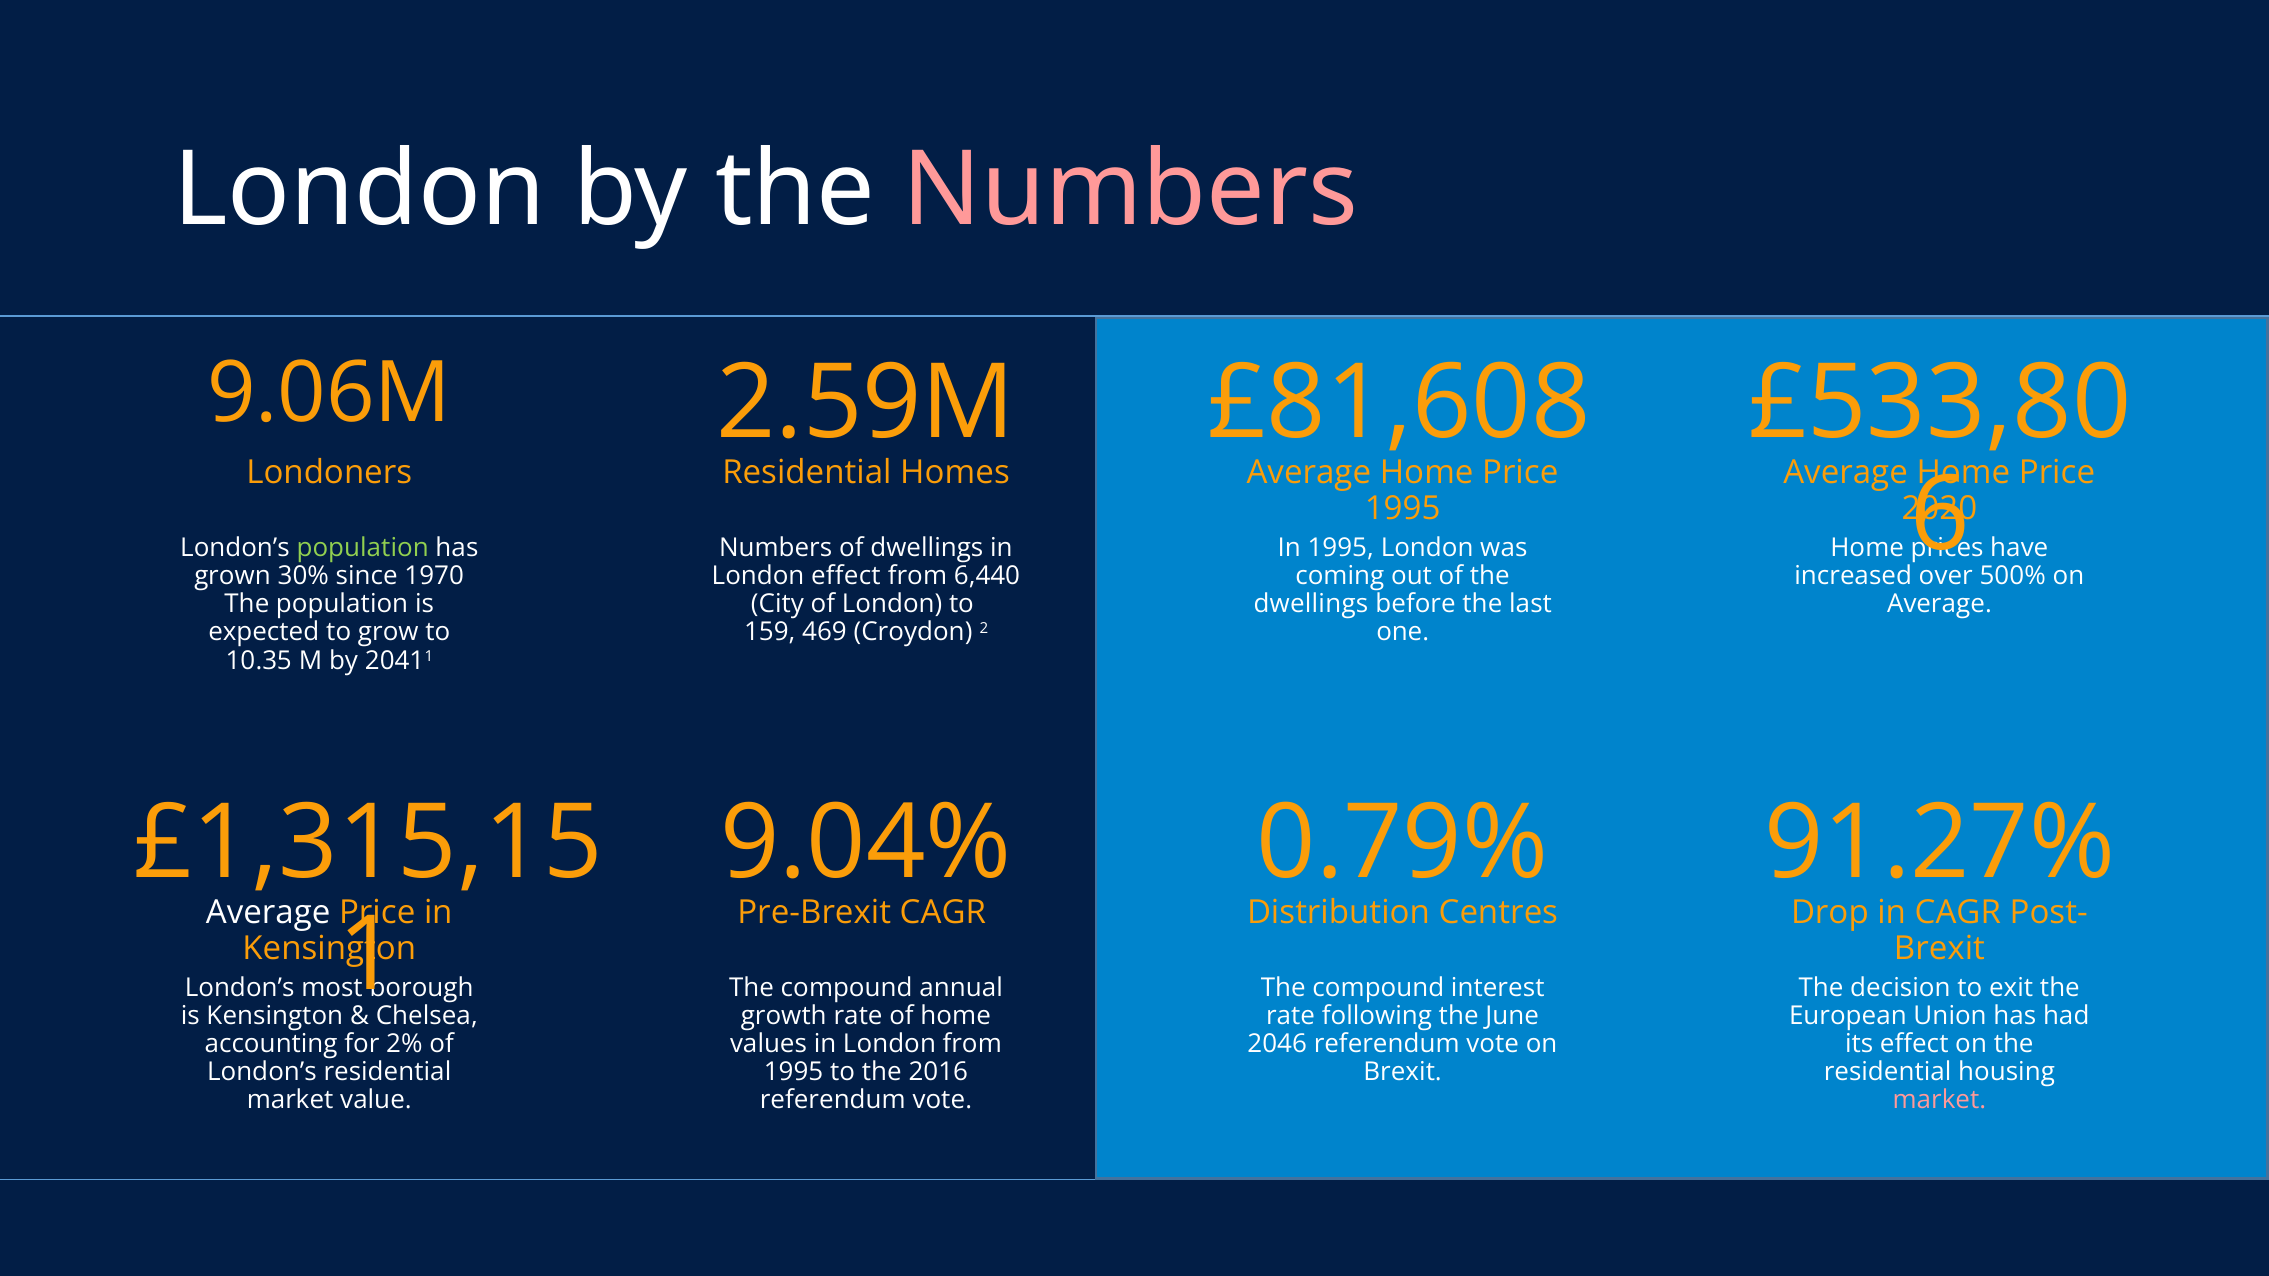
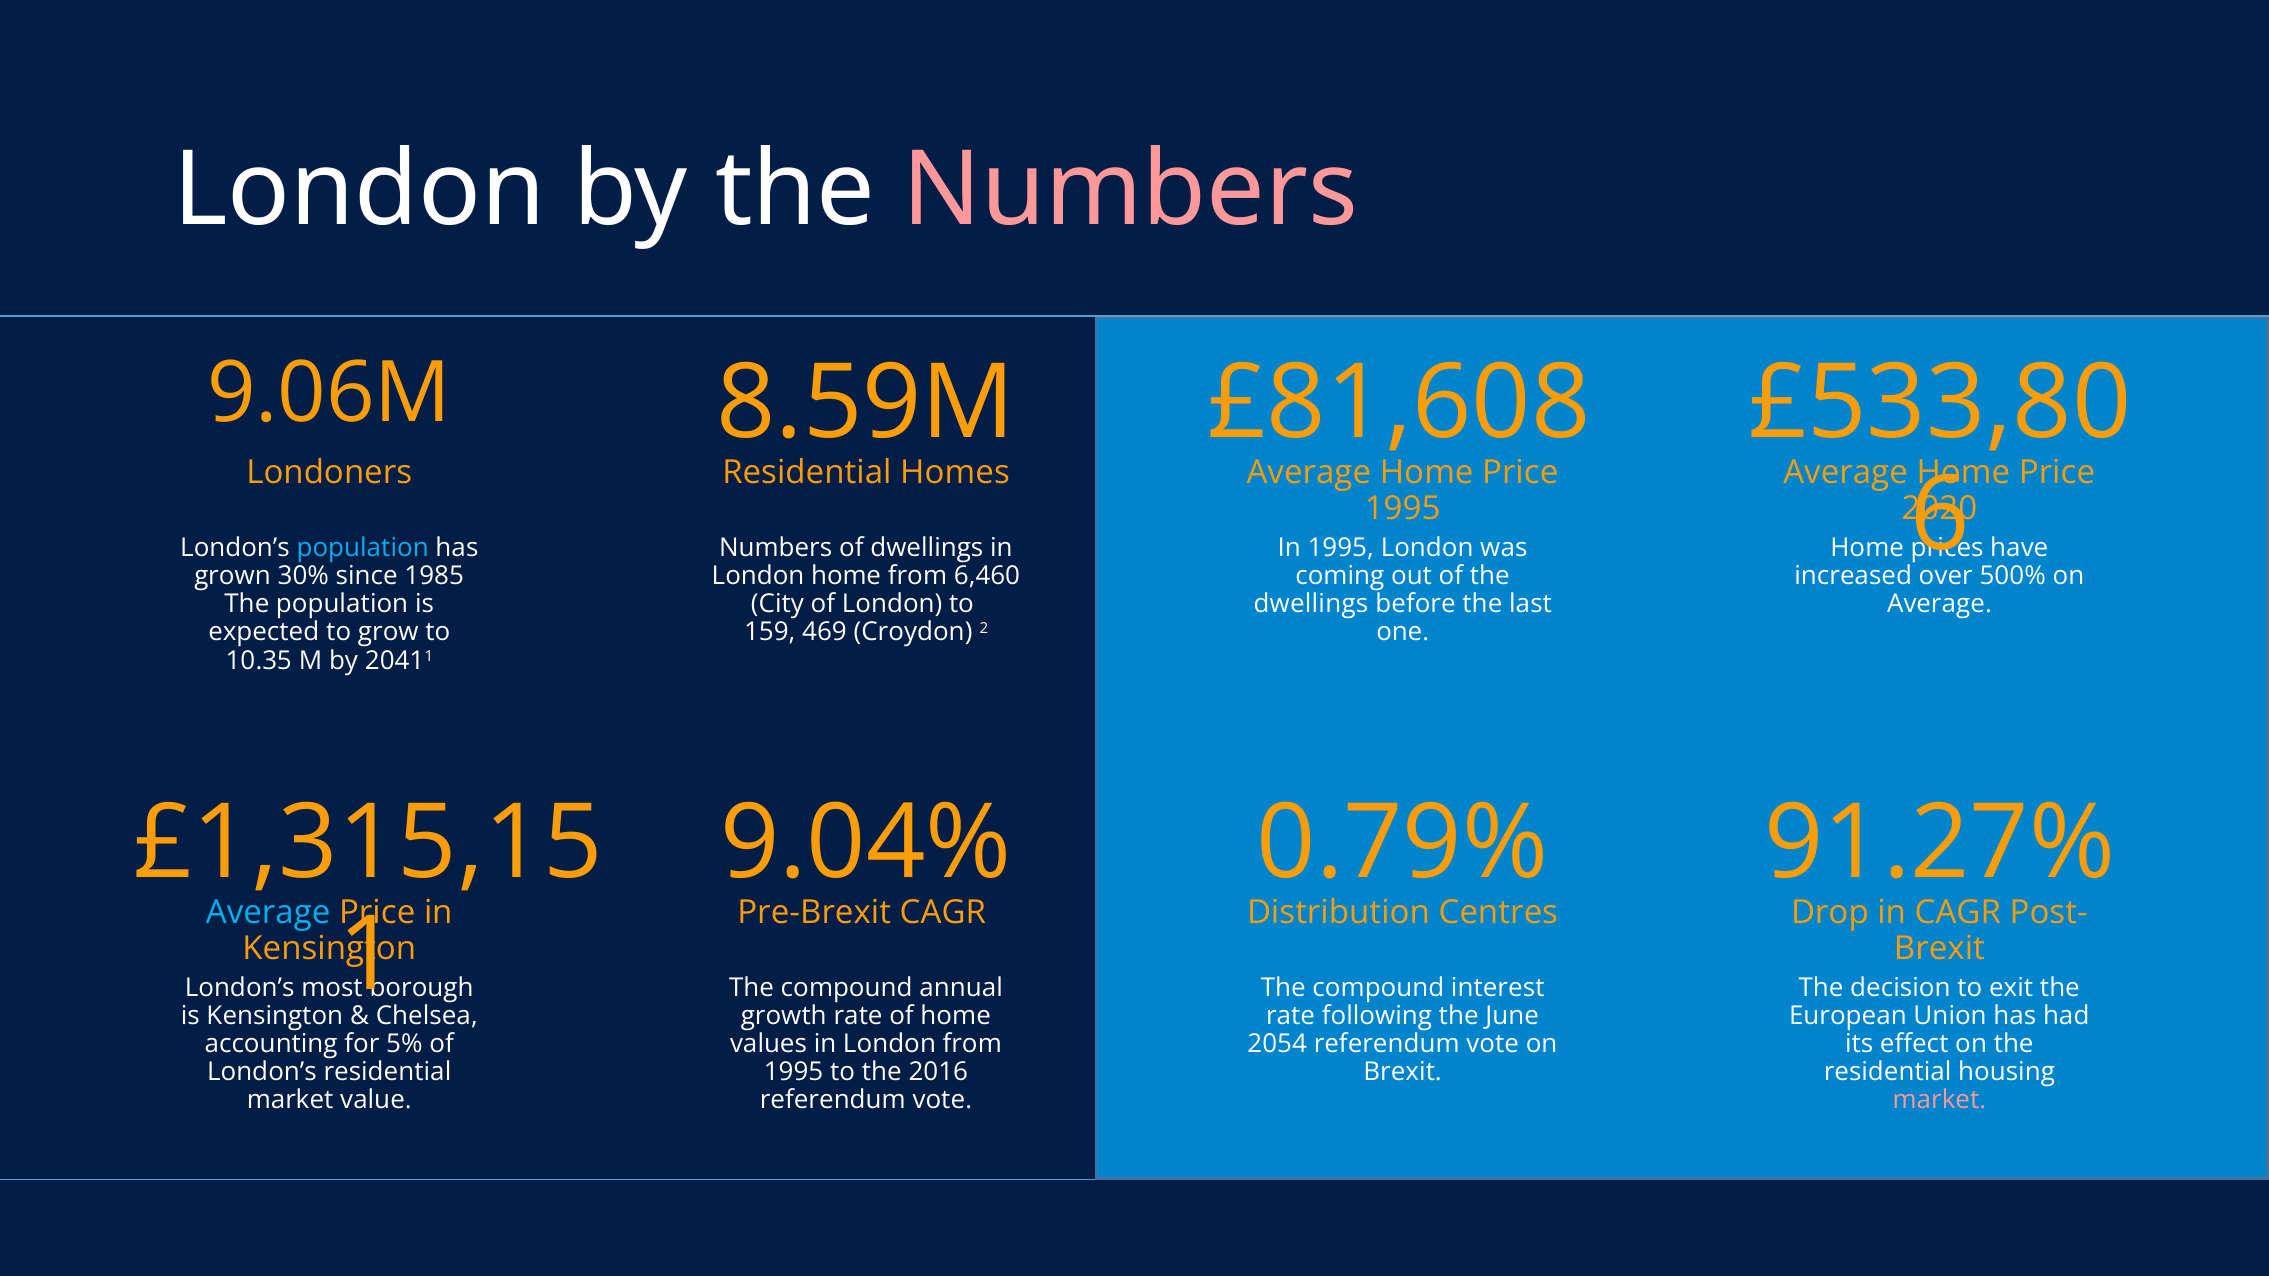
2.59M: 2.59M -> 8.59M (866, 403)
population colour: light green -> light blue (363, 548)
1970: 1970 -> 1985 (434, 576)
London effect: effect -> home (846, 576)
6,440: 6,440 -> 6,460 (987, 576)
Average colour: white -> light blue (268, 913)
2%: 2% -> 5% (404, 1044)
2046: 2046 -> 2054 (1277, 1044)
